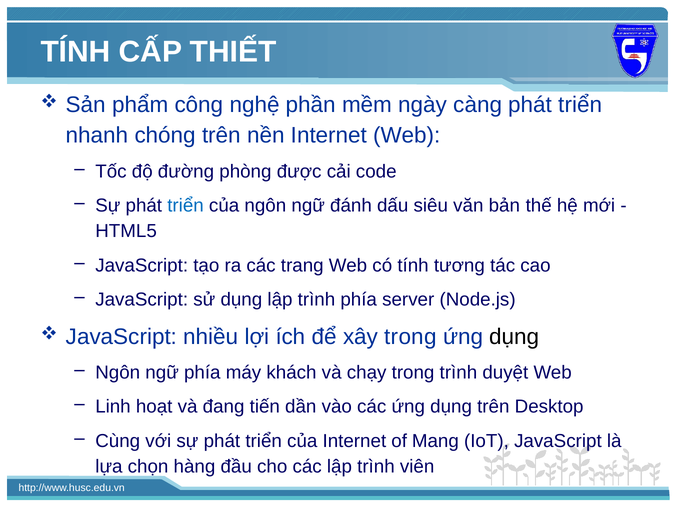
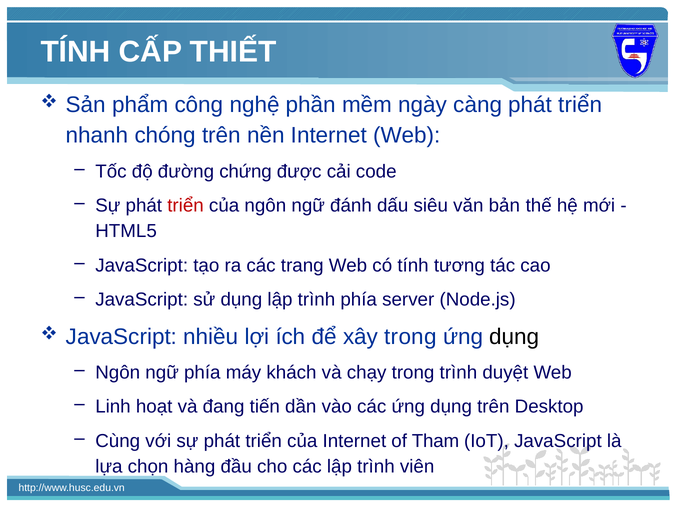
phòng: phòng -> chứng (245, 172)
triển colour: blue -> red (186, 206)
Mang: Mang -> Tham (435, 441)
